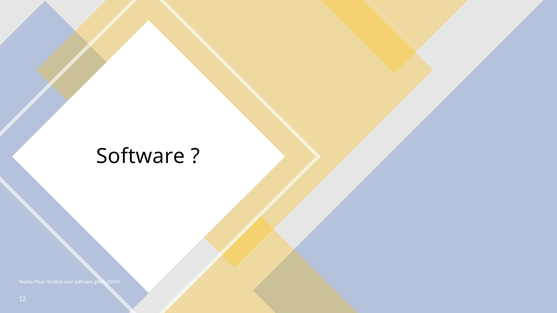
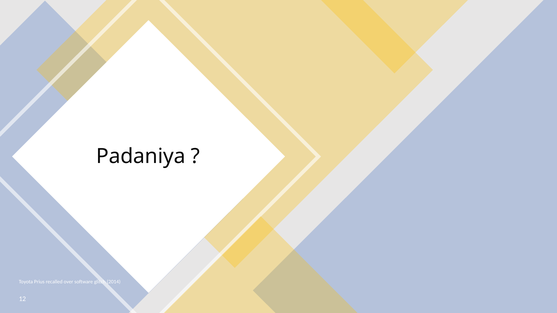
Software: Software -> Padaniya (141, 157)
